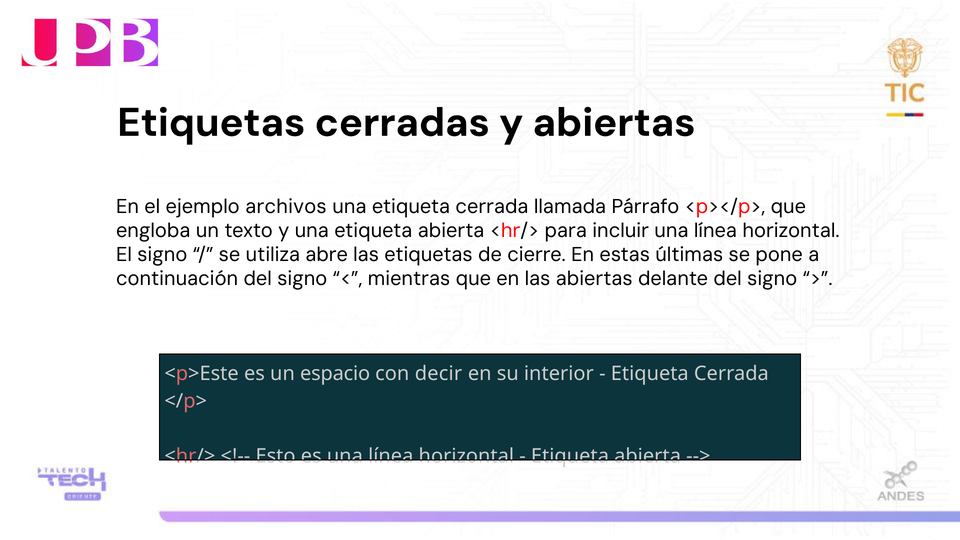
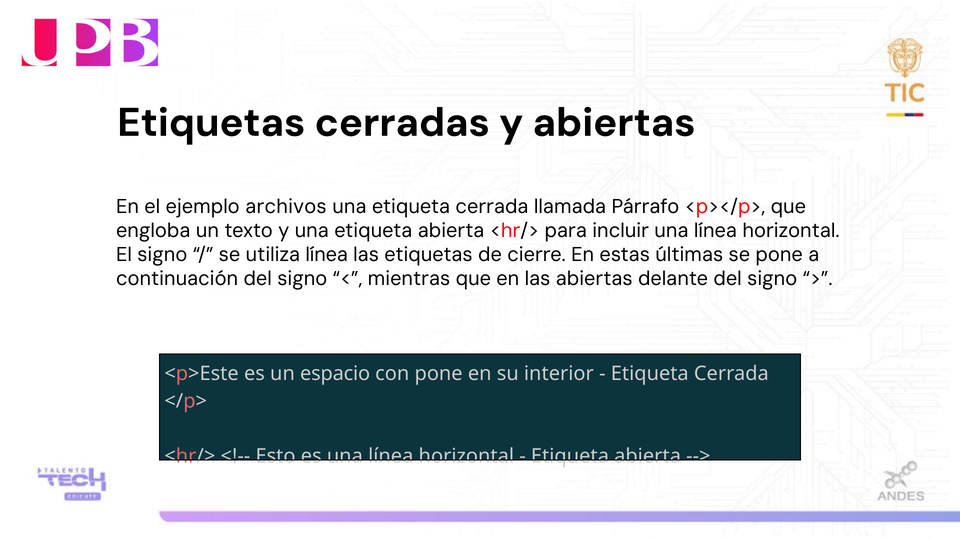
utiliza abre: abre -> línea (327, 255)
con decir: decir -> pone (439, 374)
